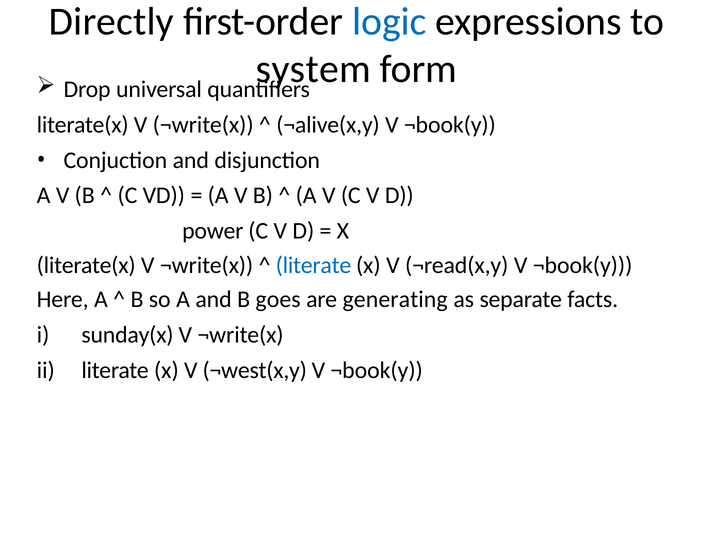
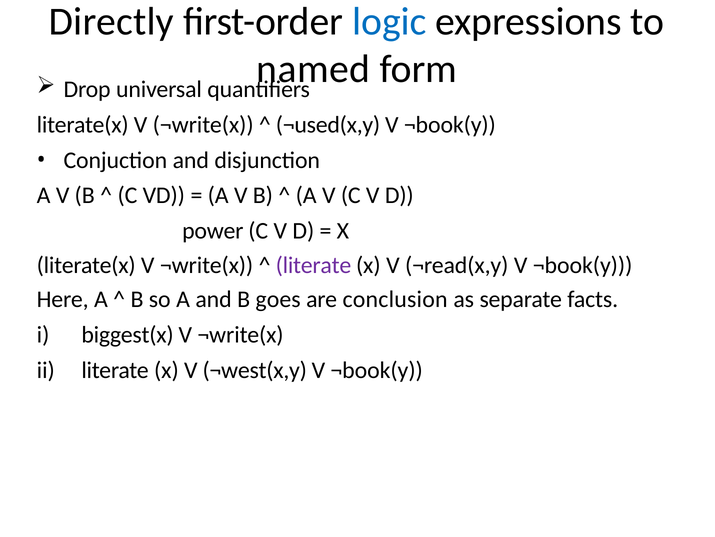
system: system -> named (313, 69)
¬alive(x,y: ¬alive(x,y -> ¬used(x,y (328, 125)
literate colour: blue -> purple (313, 265)
generating: generating -> conclusion (395, 299)
sunday(x: sunday(x -> biggest(x (128, 334)
